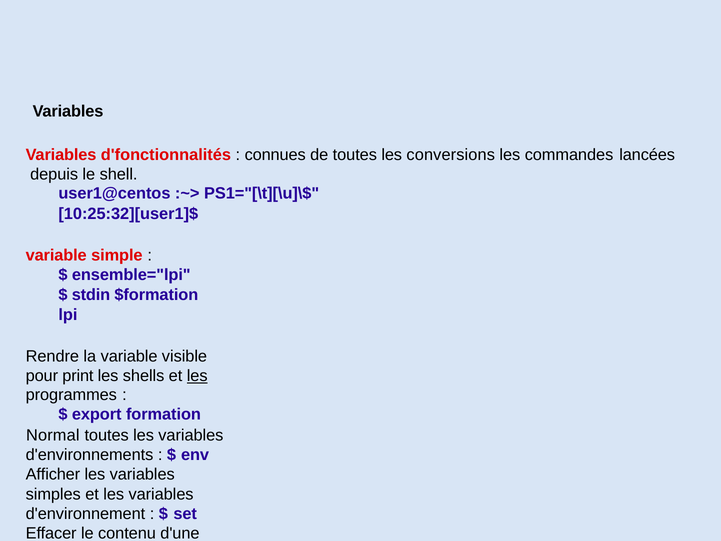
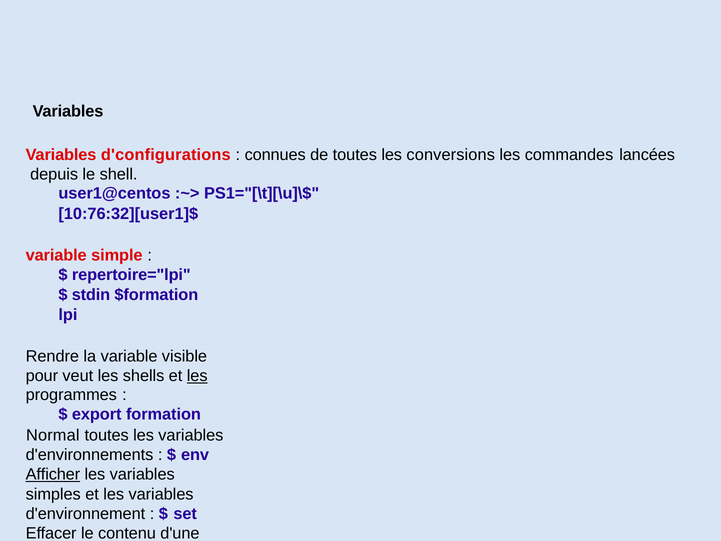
d'fonctionnalités: d'fonctionnalités -> d'configurations (166, 155)
10:25:32][user1]$: 10:25:32][user1]$ -> 10:76:32][user1]$ (128, 214)
ensemble="lpi: ensemble="lpi -> repertoire="lpi (131, 274)
print: print -> veut (78, 376)
Afficher underline: none -> present (53, 474)
